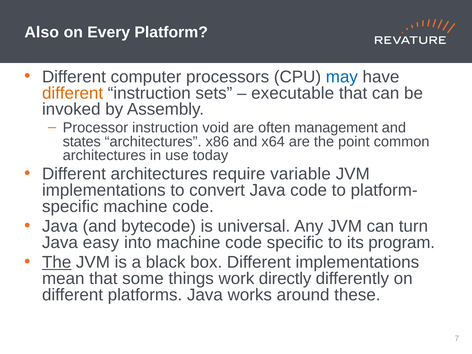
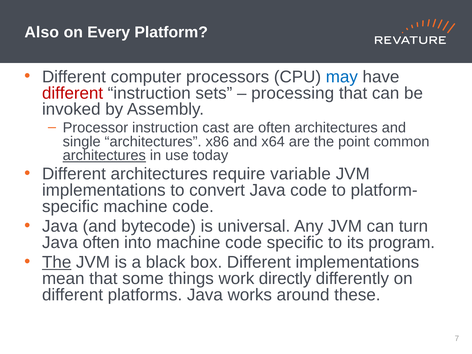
different colour: orange -> red (73, 93)
executable: executable -> processing (293, 93)
void: void -> cast (216, 128)
often management: management -> architectures (336, 128)
states: states -> single (82, 142)
architectures underline: none -> present (104, 156)
Java easy: easy -> often (101, 243)
